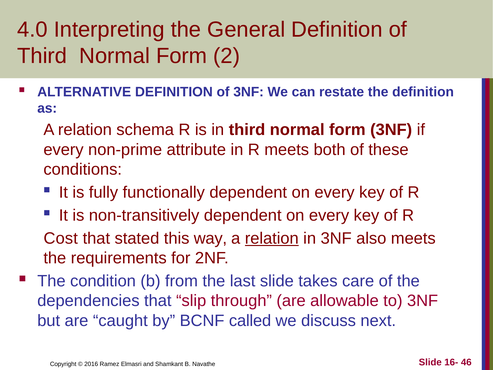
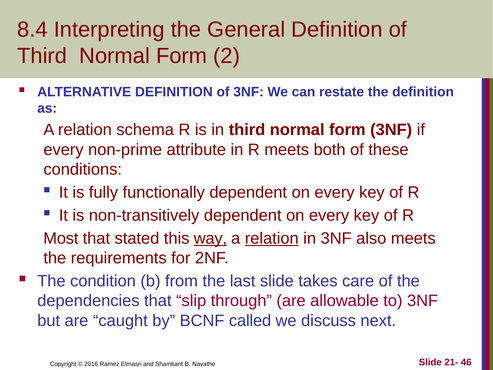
4.0: 4.0 -> 8.4 (32, 29)
Cost: Cost -> Most (61, 238)
way underline: none -> present (210, 238)
16-: 16- -> 21- (451, 362)
